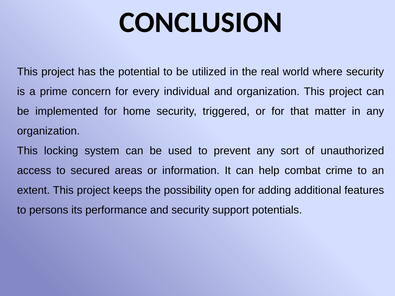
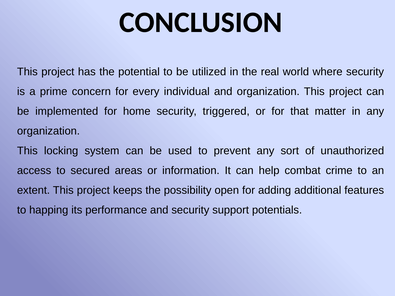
persons: persons -> happing (49, 210)
